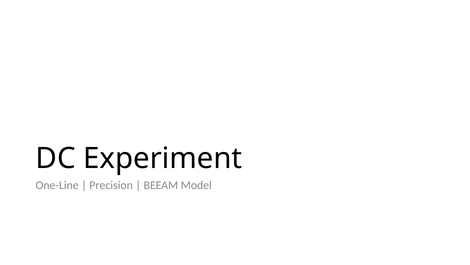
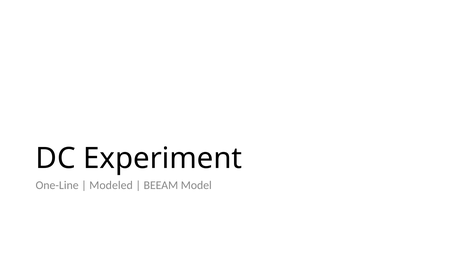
Precision: Precision -> Modeled (111, 185)
